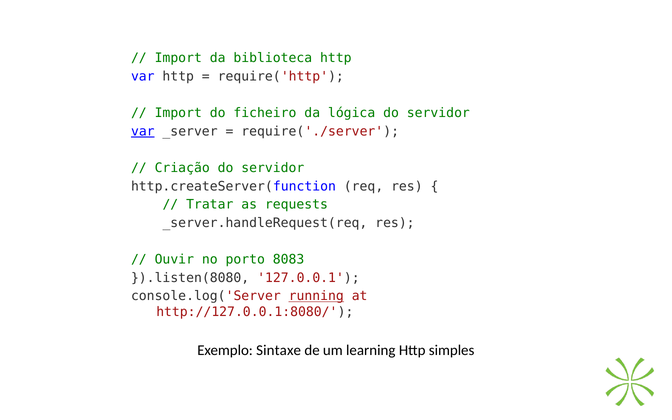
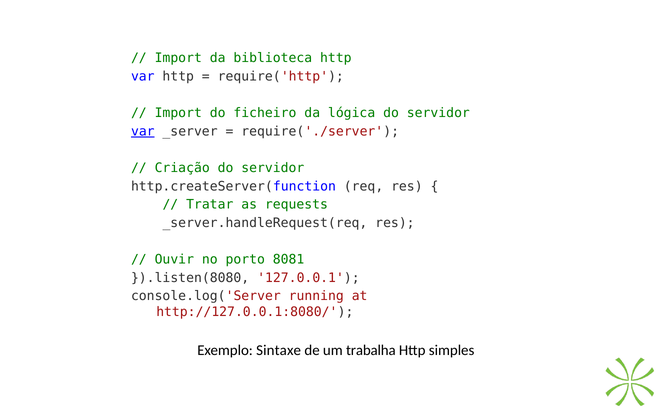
8083: 8083 -> 8081 (289, 259)
running underline: present -> none (316, 296)
learning: learning -> trabalha (371, 350)
